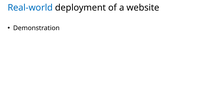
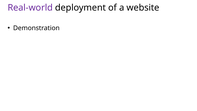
Real-world colour: blue -> purple (30, 8)
